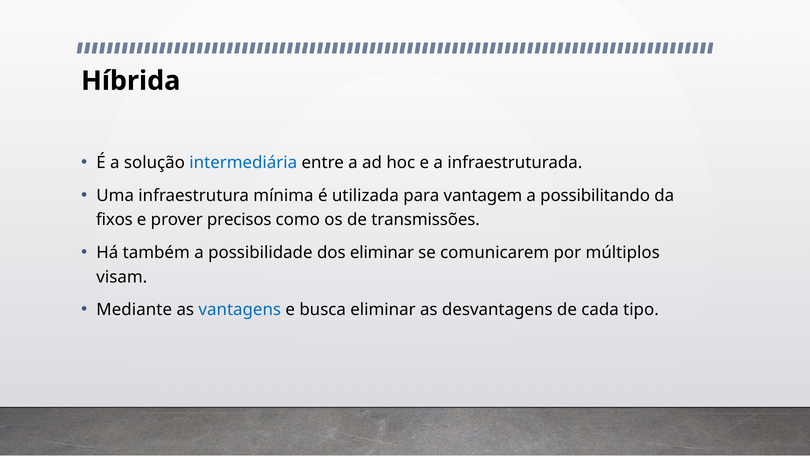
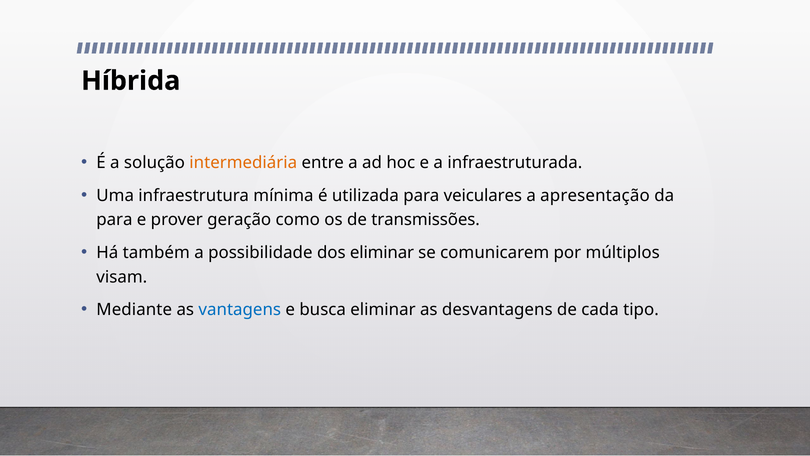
intermediária colour: blue -> orange (243, 163)
vantagem: vantagem -> veiculares (483, 195)
possibilitando: possibilitando -> apresentação (595, 195)
fixos: fixos -> para (114, 220)
precisos: precisos -> geração (239, 220)
